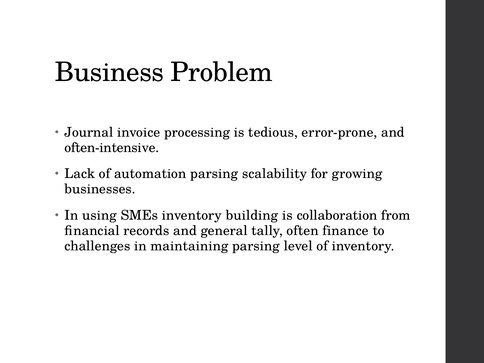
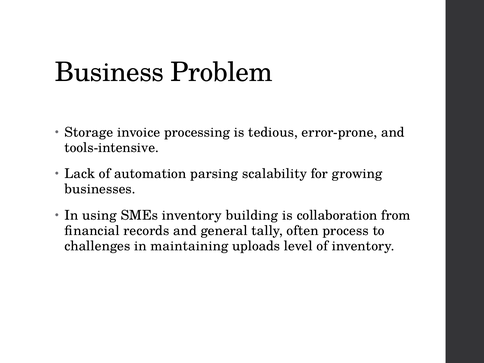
Journal: Journal -> Storage (89, 132)
often-intensive: often-intensive -> tools-intensive (112, 148)
finance: finance -> process (346, 231)
maintaining parsing: parsing -> uploads (256, 246)
